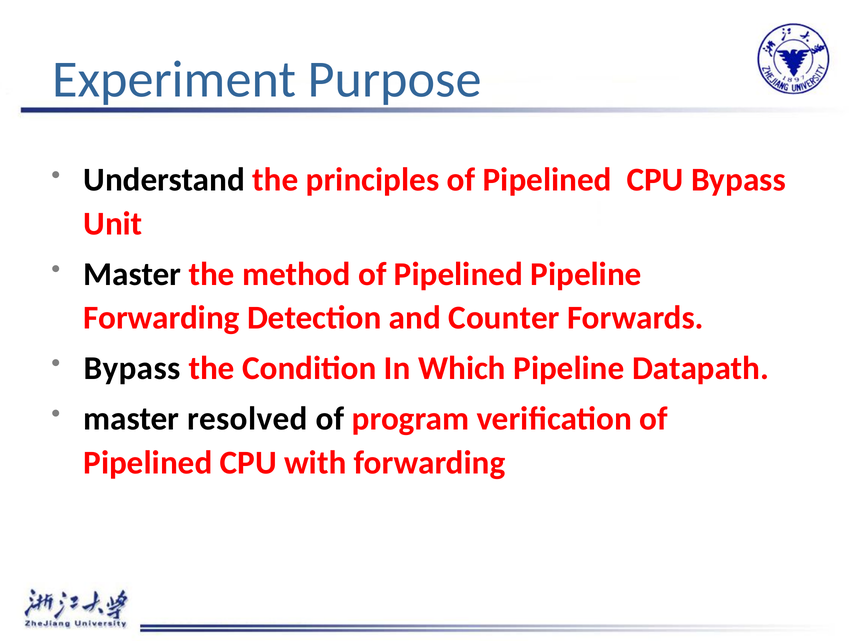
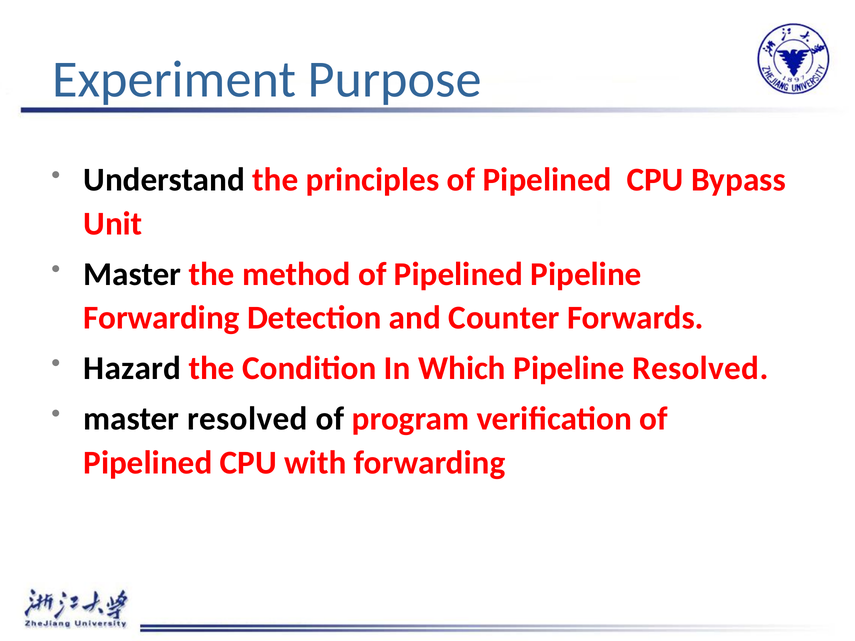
Bypass: Bypass -> Hazard (132, 369)
Pipeline Datapath: Datapath -> Resolved (700, 369)
